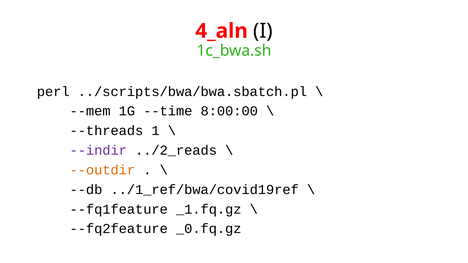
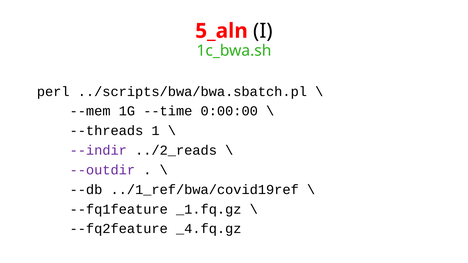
4_aln: 4_aln -> 5_aln (222, 31)
8:00:00: 8:00:00 -> 0:00:00 (229, 111)
--outdir colour: orange -> purple (102, 170)
_0.fq.gz: _0.fq.gz -> _4.fq.gz (209, 229)
